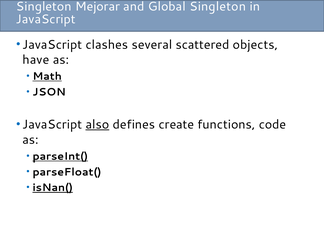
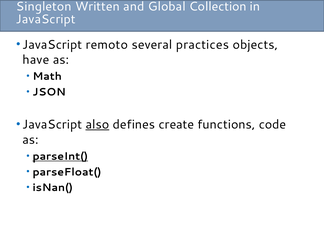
Mejorar: Mejorar -> Written (97, 6)
Global Singleton: Singleton -> Collection (218, 6)
clashes: clashes -> remoto (107, 45)
scattered: scattered -> practices (202, 45)
Math underline: present -> none (47, 76)
isNan( underline: present -> none (53, 188)
